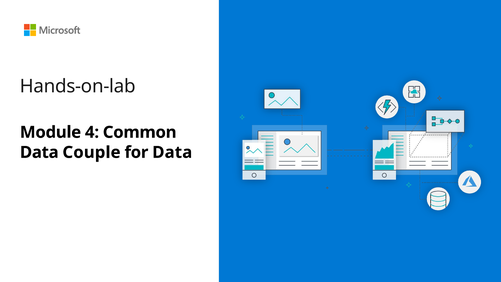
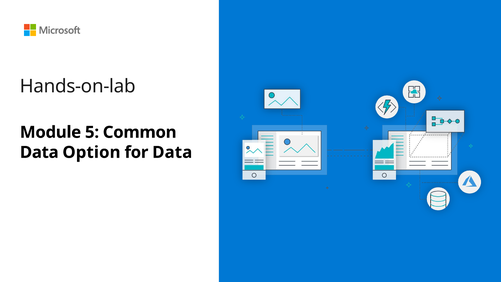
4: 4 -> 5 (92, 132)
Couple: Couple -> Option (91, 152)
